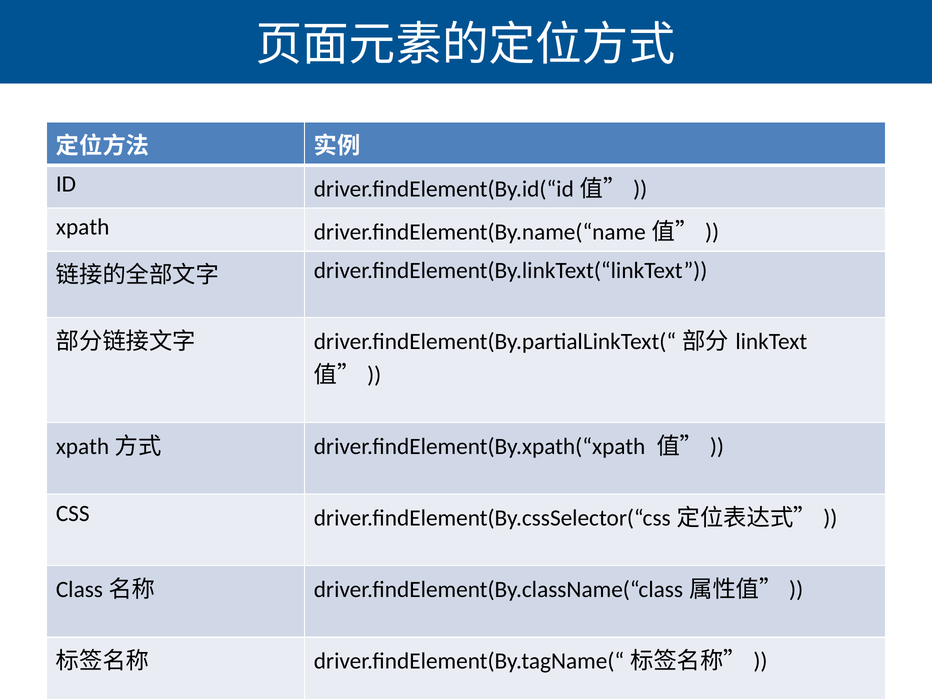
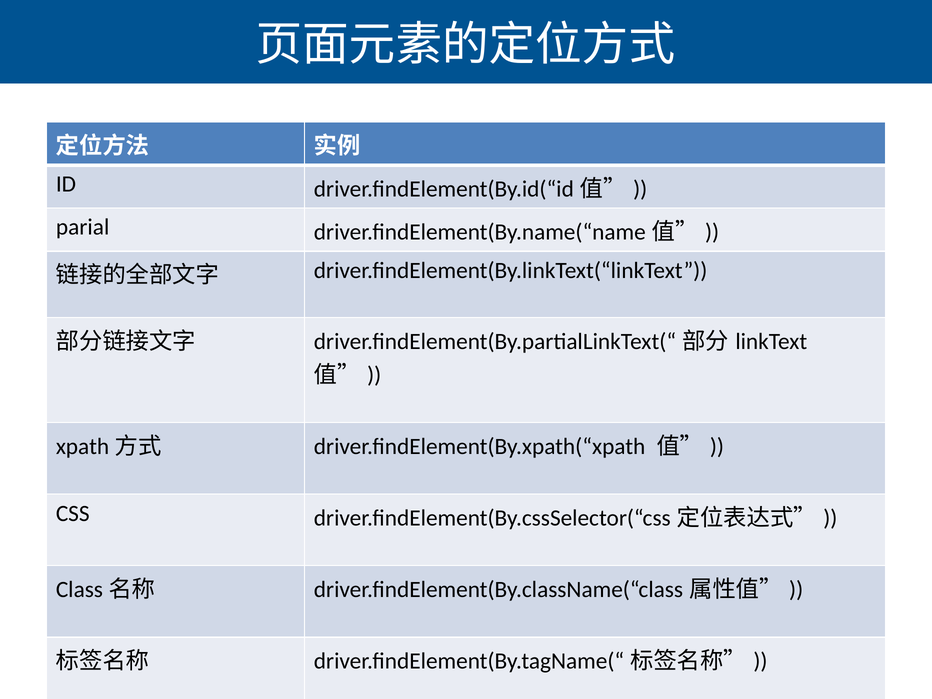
xpath: xpath -> parial (83, 227)
